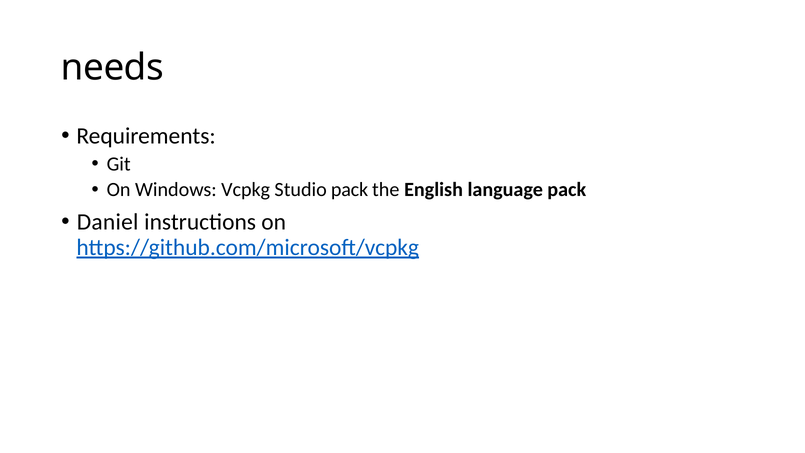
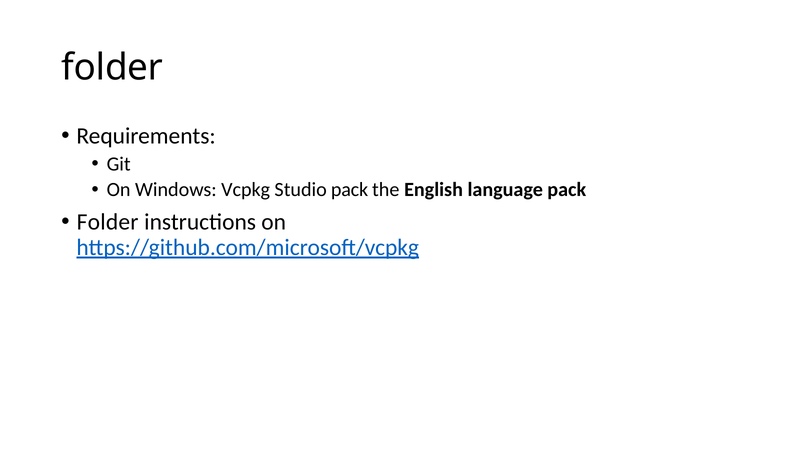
needs: needs -> folder (112, 68)
Daniel: Daniel -> Folder (108, 222)
